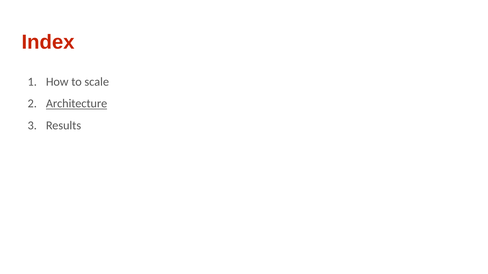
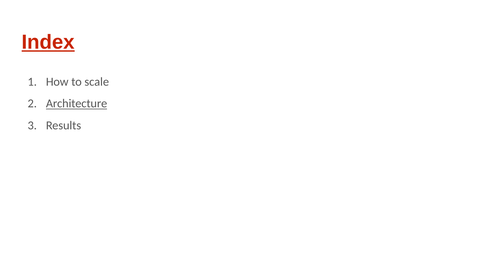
Index underline: none -> present (48, 42)
